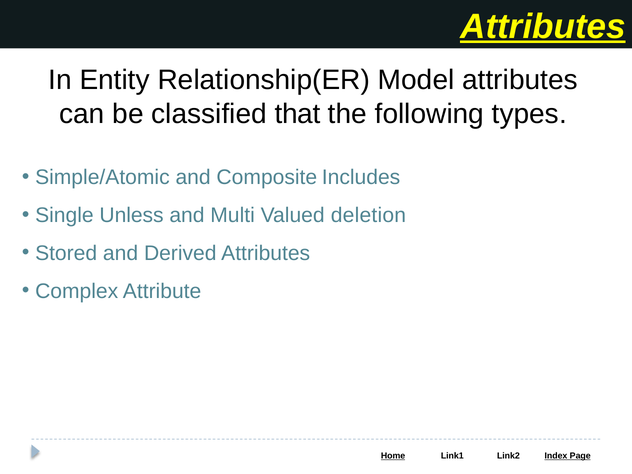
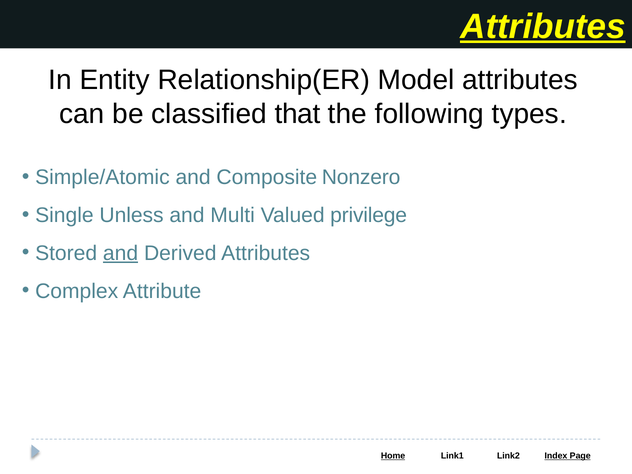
Includes: Includes -> Nonzero (361, 177)
deletion: deletion -> privilege (369, 215)
and underline: none -> present (121, 253)
